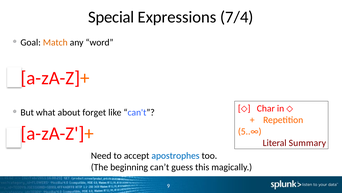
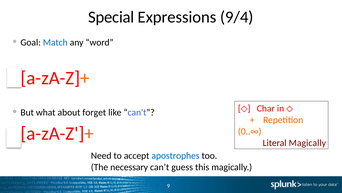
7/4: 7/4 -> 9/4 (237, 17)
Match colour: orange -> blue (55, 42)
5..∞: 5..∞ -> 0..∞ (250, 131)
Literal Summary: Summary -> Magically (307, 142)
beginning: beginning -> necessary (129, 167)
